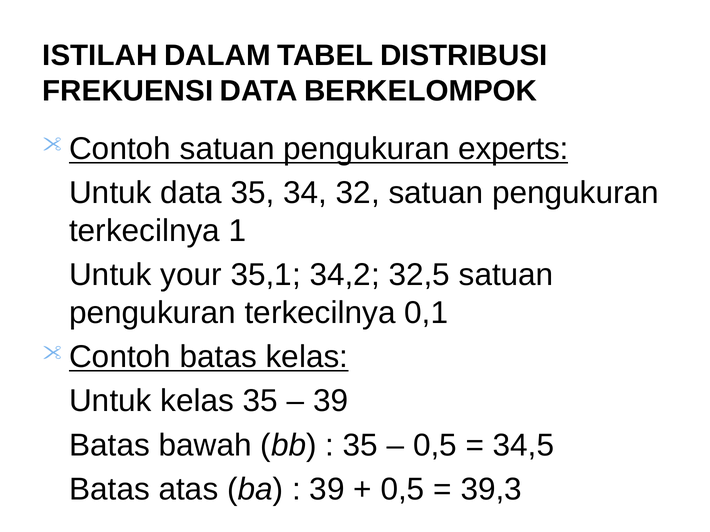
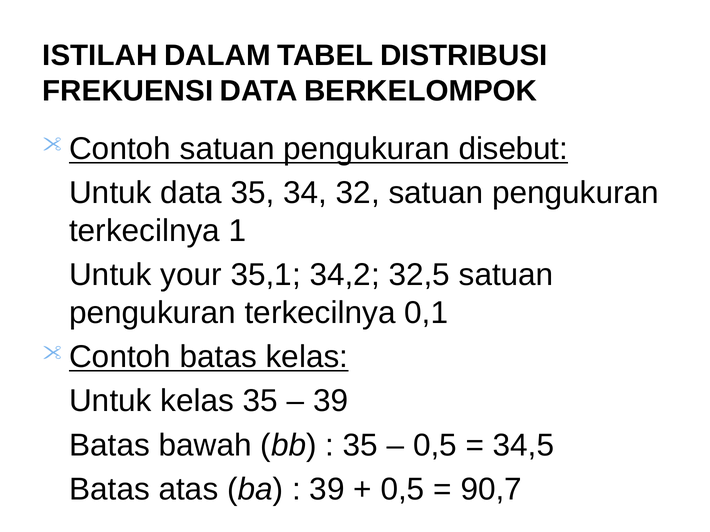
experts: experts -> disebut (513, 149)
39,3: 39,3 -> 90,7 (491, 490)
